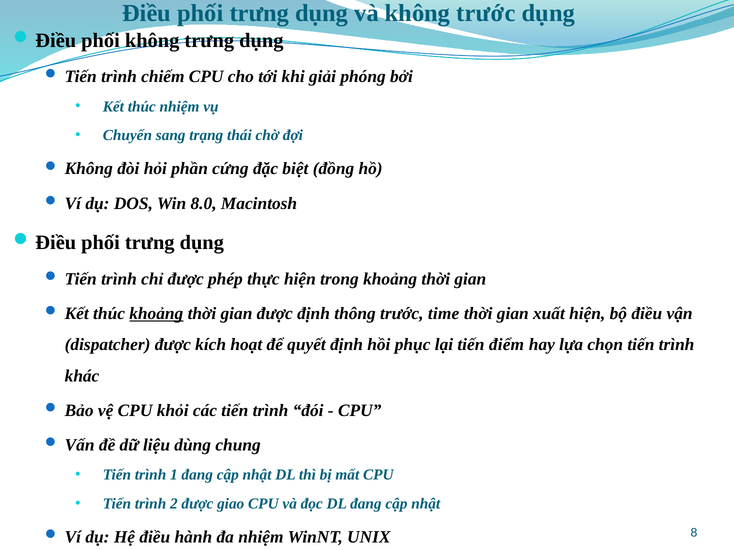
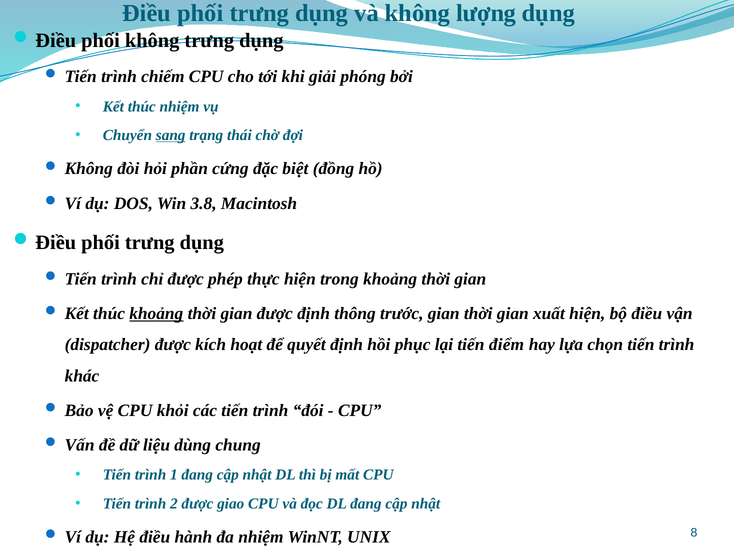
không trước: trước -> lượng (486, 13)
sang underline: none -> present (171, 135)
8.0: 8.0 -> 3.8 (204, 204)
trước time: time -> gian (444, 314)
